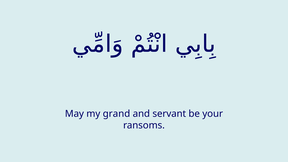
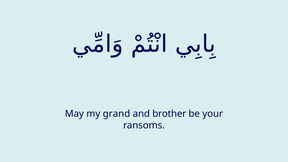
servant: servant -> brother (169, 114)
